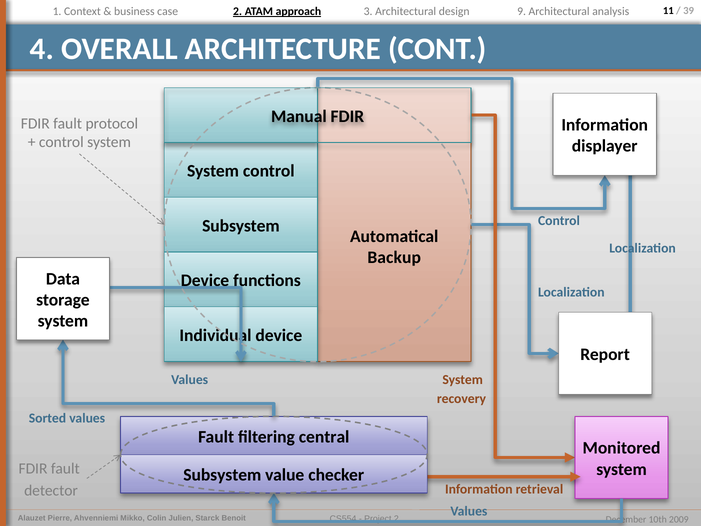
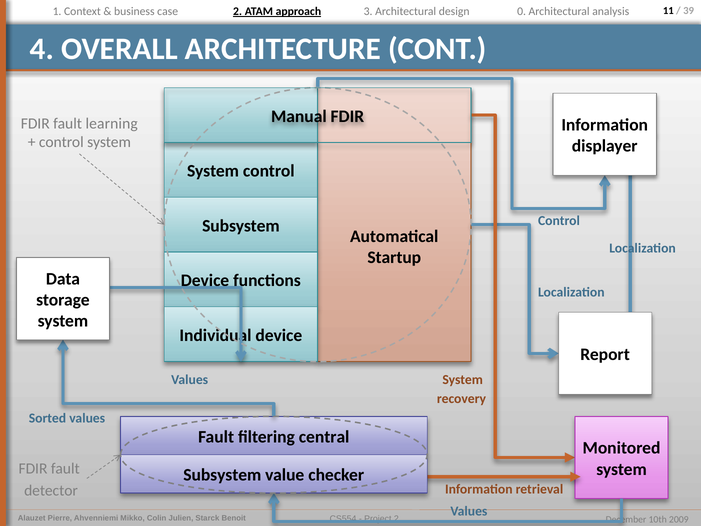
9: 9 -> 0 (522, 11)
protocol: protocol -> learning (112, 123)
Backup: Backup -> Startup (394, 257)
